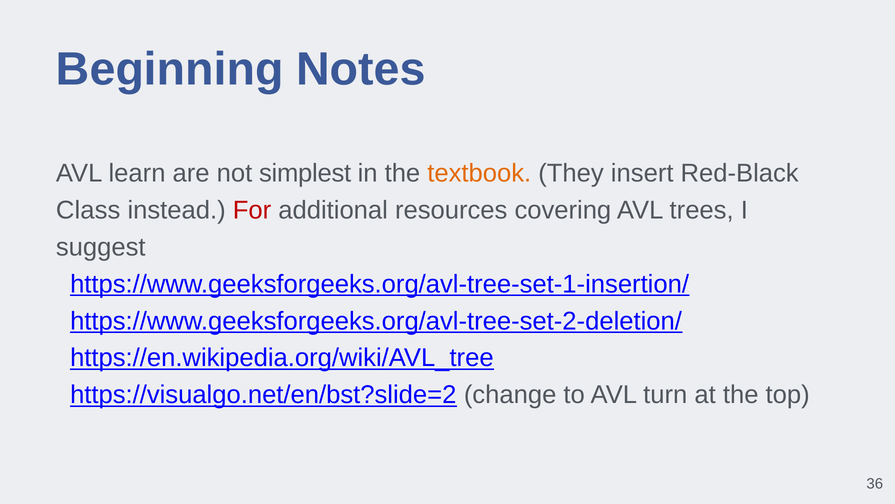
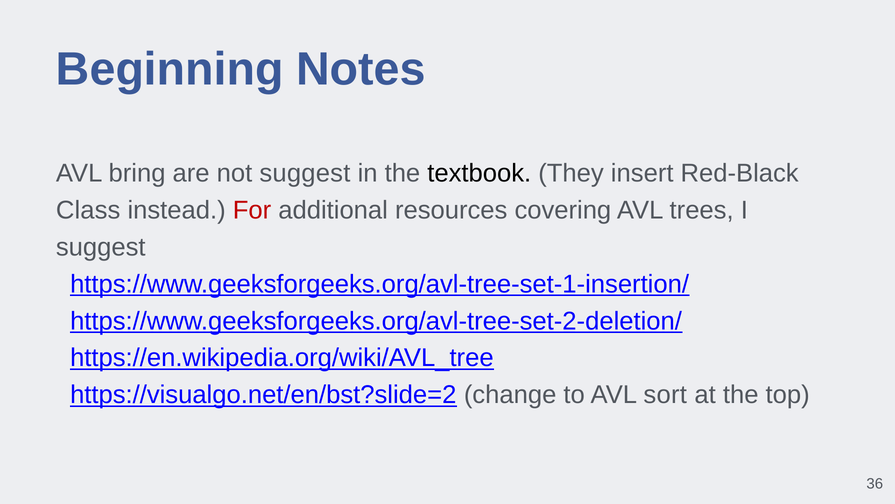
learn: learn -> bring (137, 173)
not simplest: simplest -> suggest (305, 173)
textbook colour: orange -> black (479, 173)
turn: turn -> sort (665, 395)
